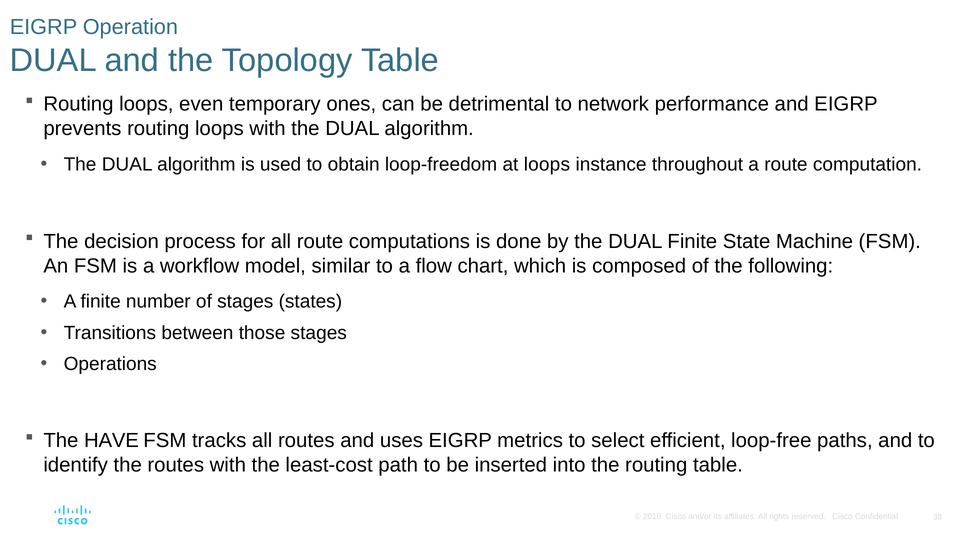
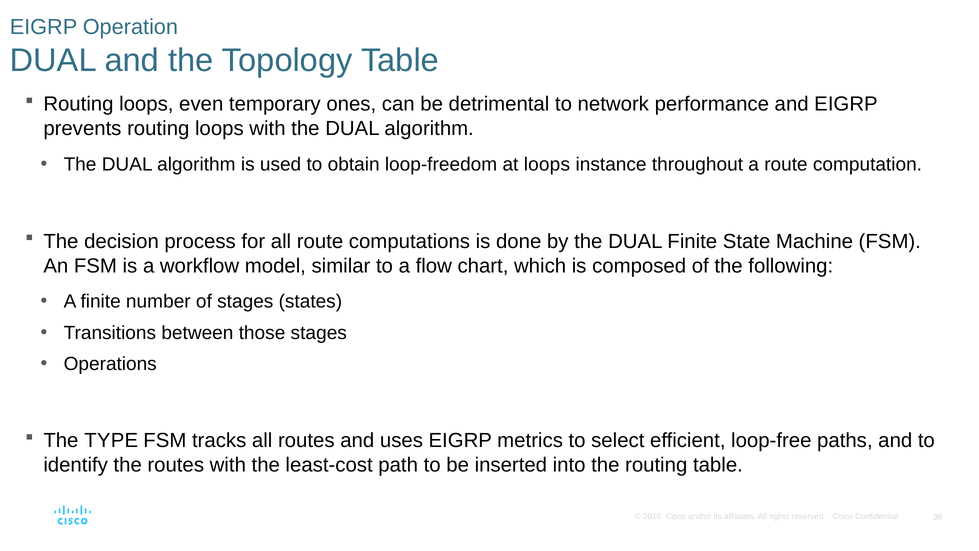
HAVE: HAVE -> TYPE (111, 440)
